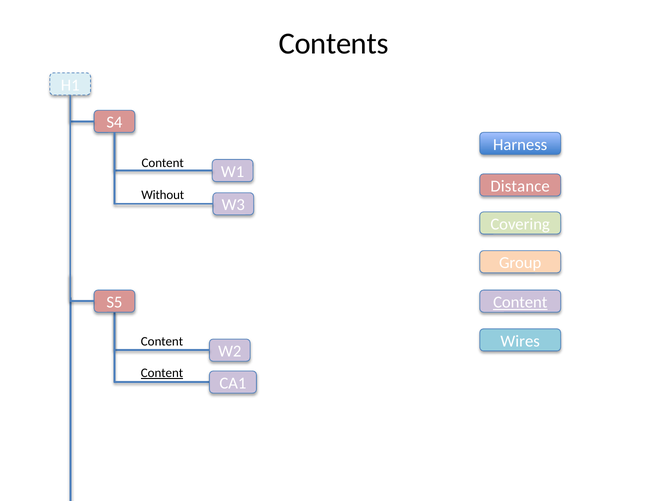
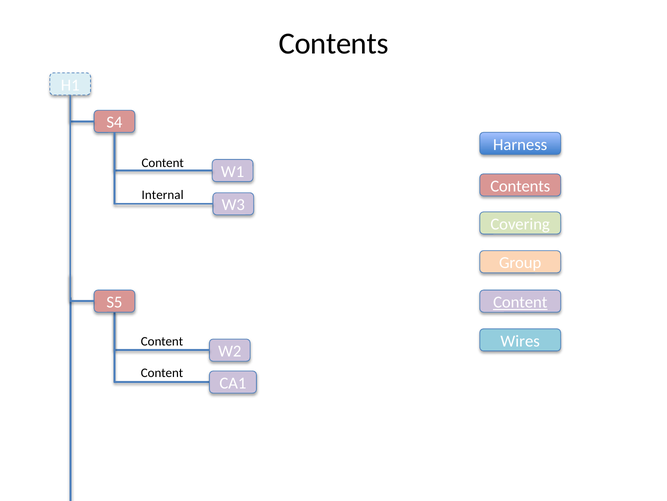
Distance: Distance -> Contents (520, 186)
Without: Without -> Internal (163, 194)
Content underline: present -> none (162, 372)
